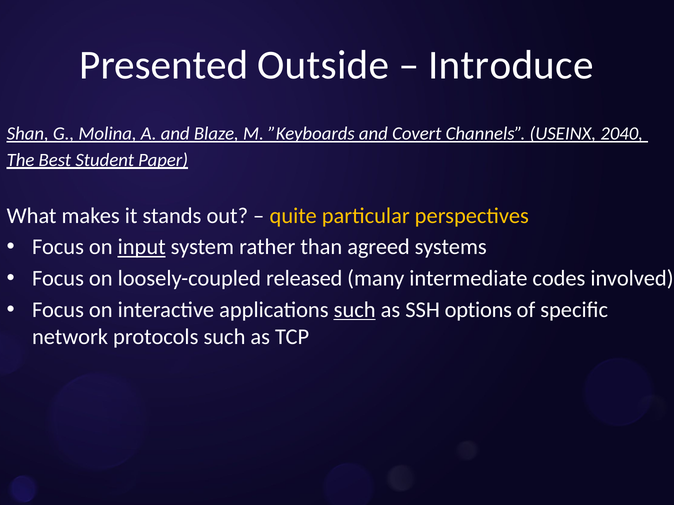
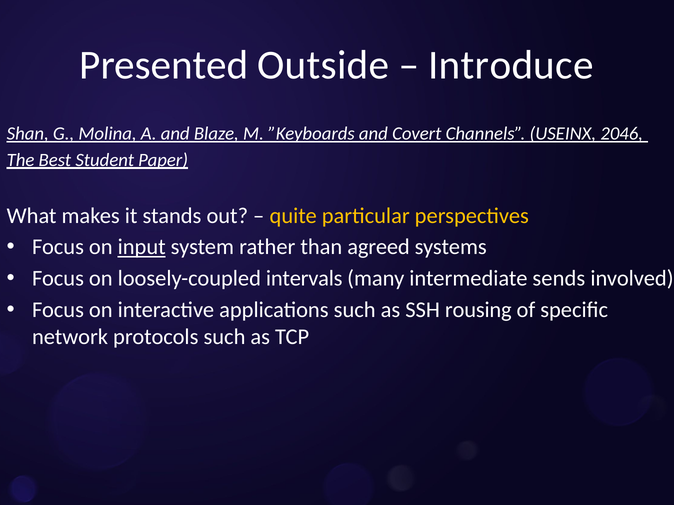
2040: 2040 -> 2046 (622, 134)
released: released -> intervals (304, 279)
codes: codes -> sends (559, 279)
such underline: present -> none (355, 310)
options: options -> rousing (478, 310)
